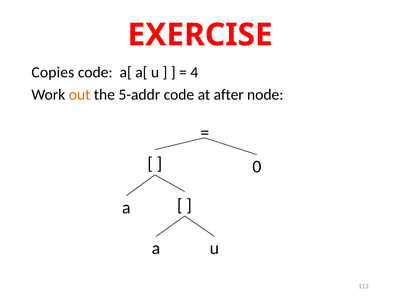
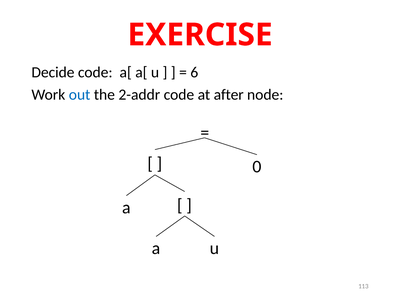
Copies: Copies -> Decide (53, 72)
4: 4 -> 6 (194, 72)
out colour: orange -> blue (80, 95)
5-addr: 5-addr -> 2-addr (139, 95)
